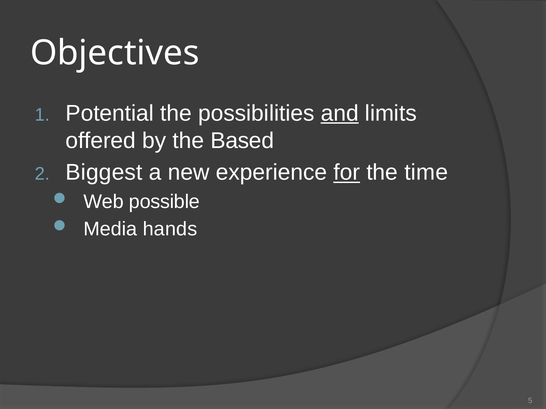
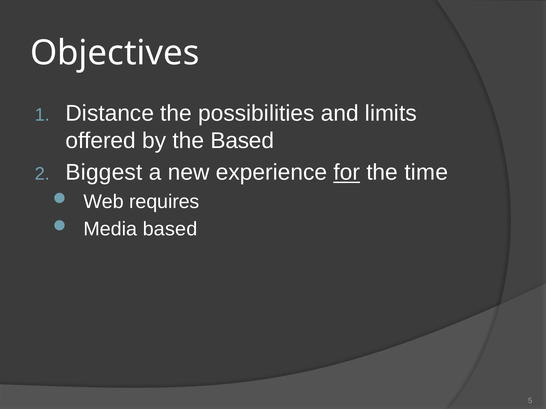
Potential: Potential -> Distance (110, 113)
and underline: present -> none (340, 113)
possible: possible -> requires (164, 202)
Media hands: hands -> based (170, 229)
